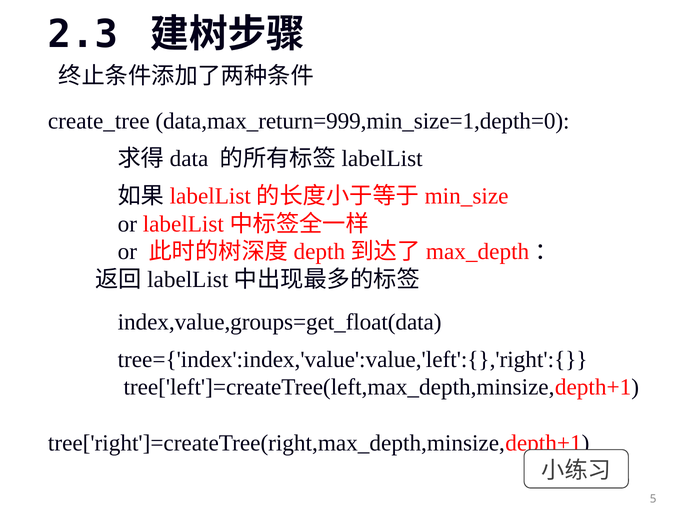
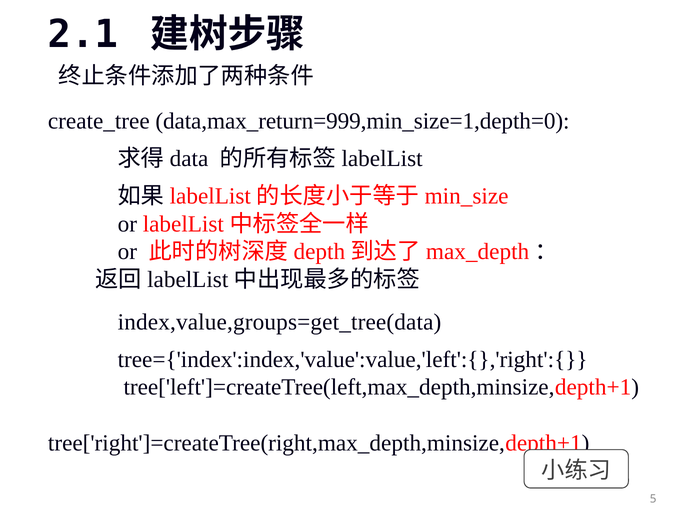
2.3: 2.3 -> 2.1 (83, 35)
index,value,groups=get_float(data: index,value,groups=get_float(data -> index,value,groups=get_tree(data (280, 322)
